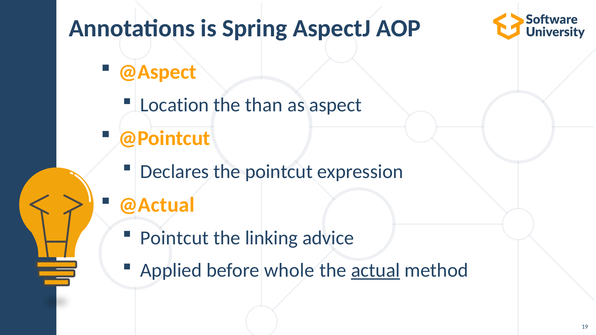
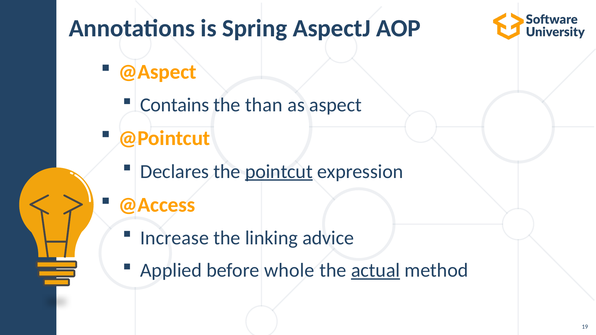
Location: Location -> Contains (175, 105)
pointcut underline: none -> present (279, 172)
@Actual: @Actual -> @Access (157, 205)
Pointcut: Pointcut -> Increase (175, 238)
